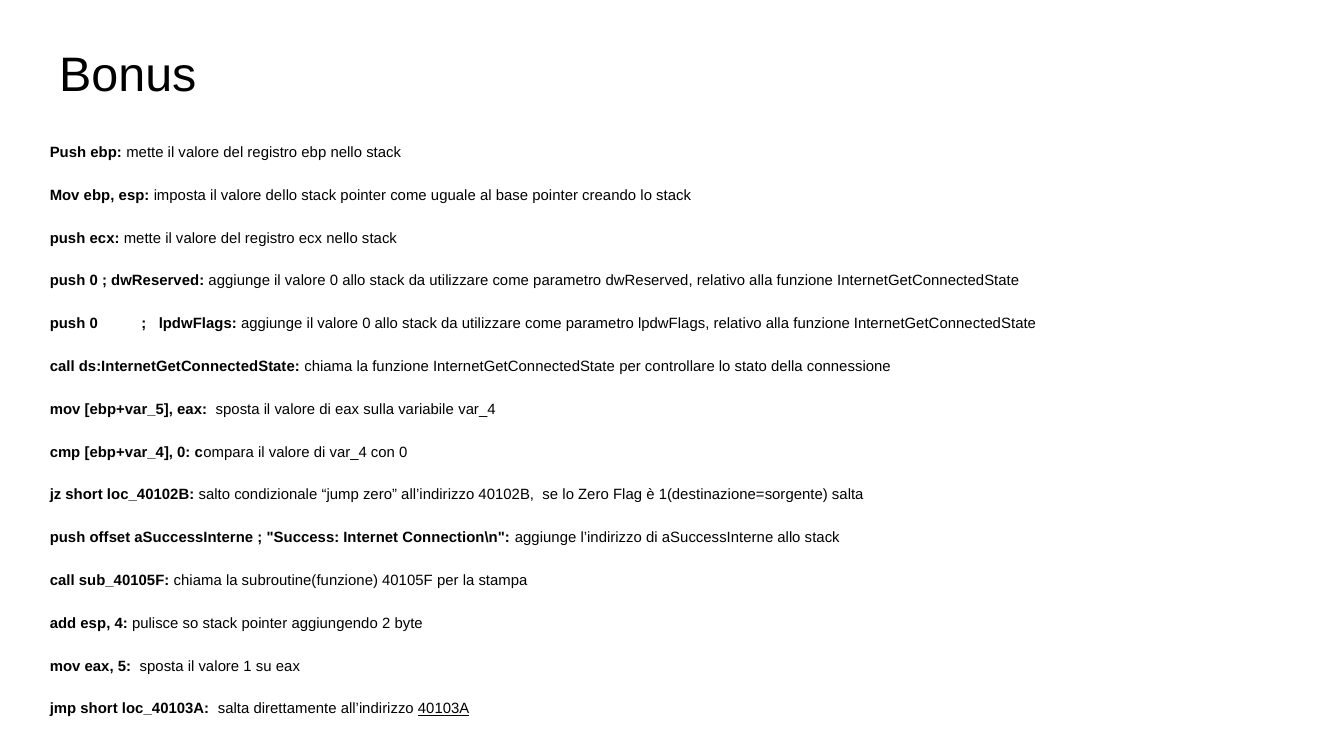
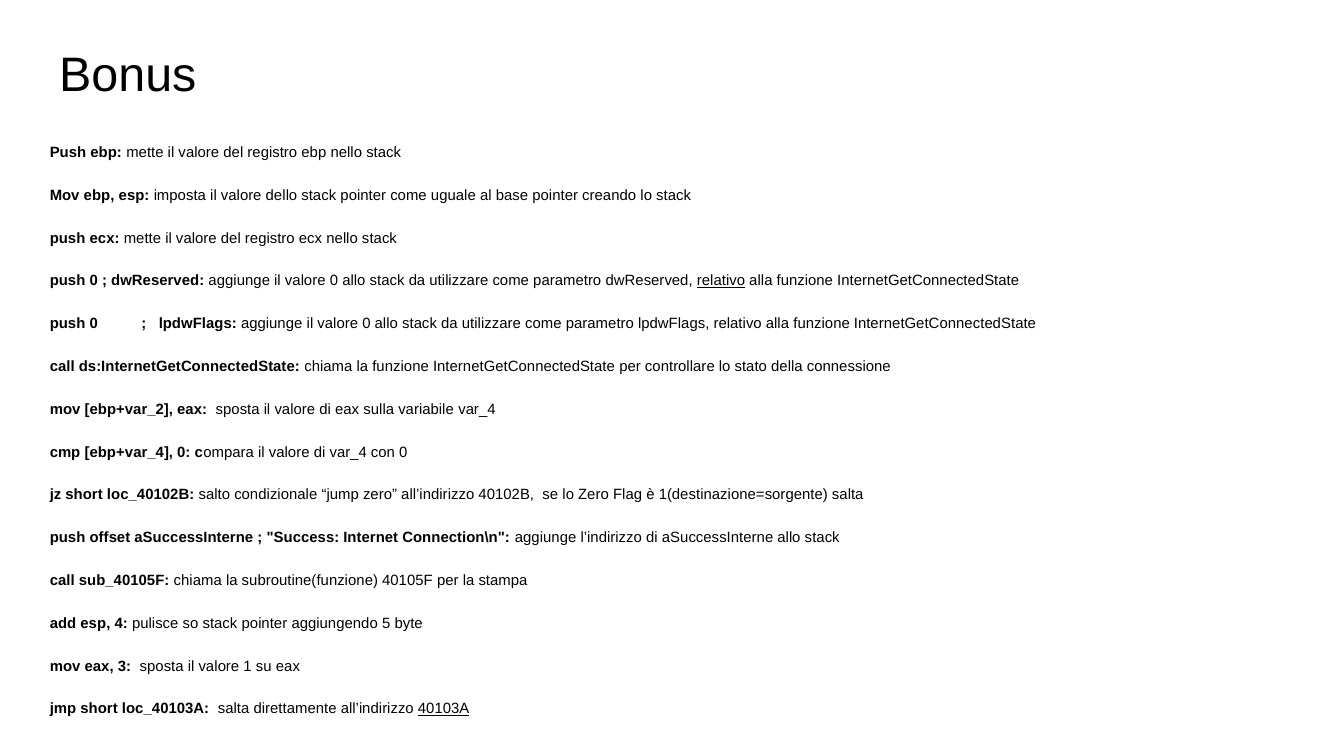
relativo underline: none -> present (721, 281)
ebp+var_5: ebp+var_5 -> ebp+var_2 (129, 410)
2: 2 -> 5 (386, 624)
5: 5 -> 3 (124, 666)
